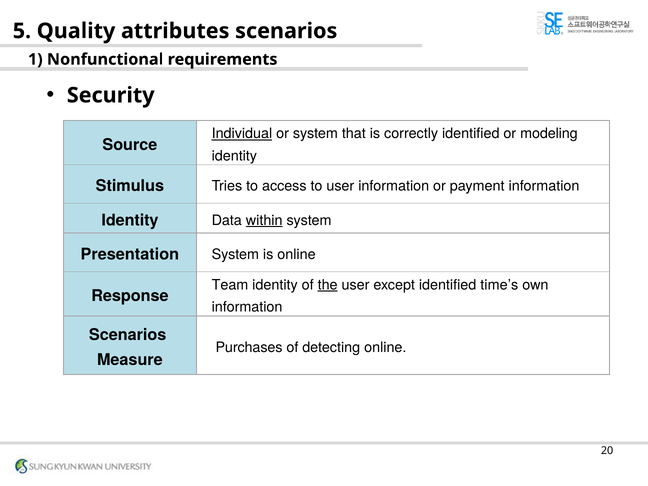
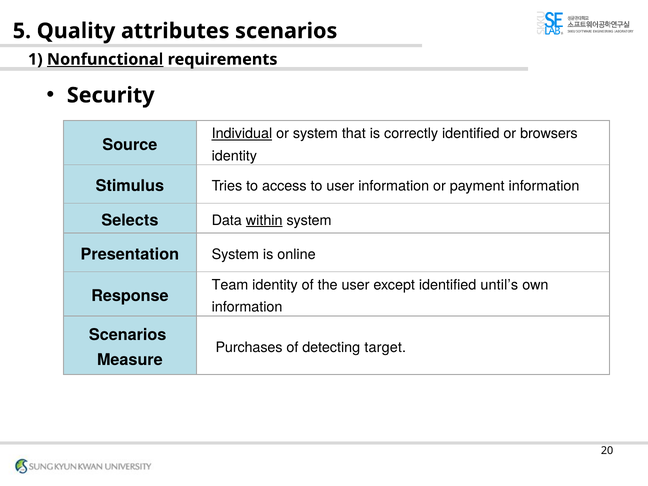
Nonfunctional underline: none -> present (105, 59)
modeling: modeling -> browsers (549, 134)
Identity: Identity -> Selects (130, 220)
the underline: present -> none (328, 285)
time’s: time’s -> until’s (499, 285)
detecting online: online -> target (385, 347)
